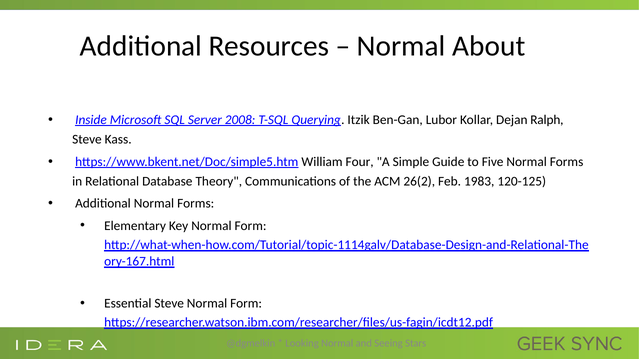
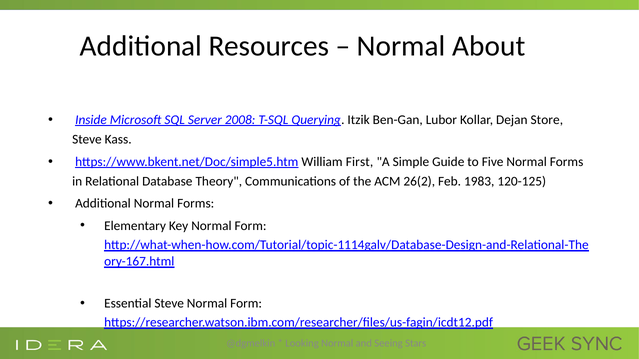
Ralph: Ralph -> Store (547, 120)
Four: Four -> First (360, 162)
